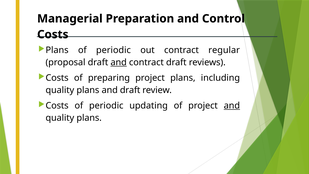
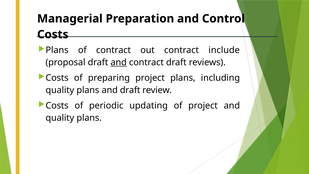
periodic: periodic -> contract (114, 50)
regular: regular -> include (224, 50)
and underline: present -> none (232, 106)
